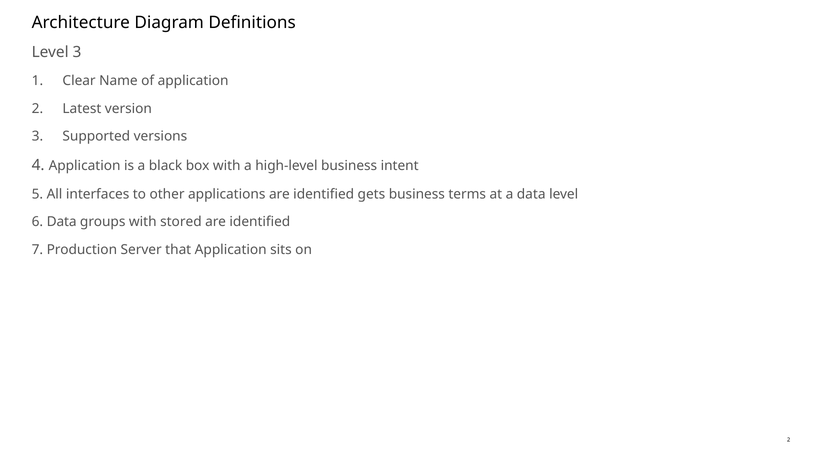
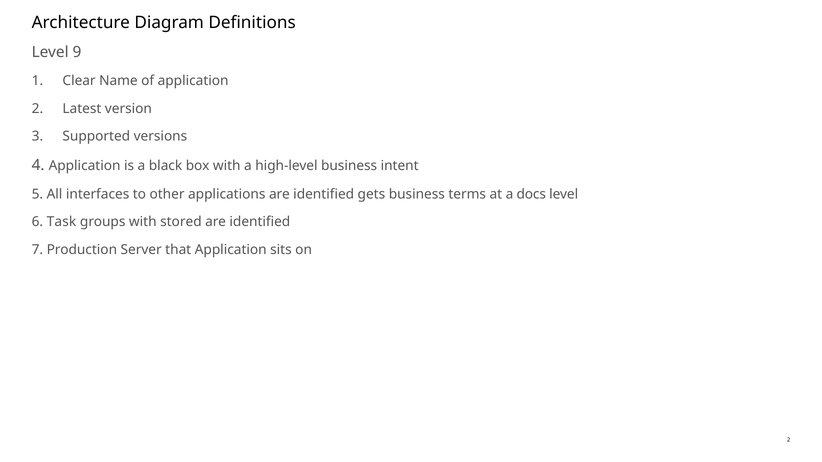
Level 3: 3 -> 9 (77, 52)
a data: data -> docs (531, 194)
6 Data: Data -> Task (62, 222)
